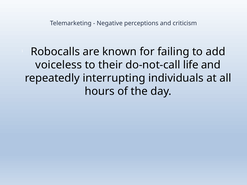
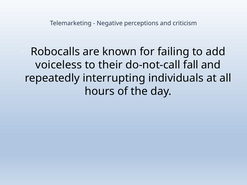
life: life -> fall (191, 65)
